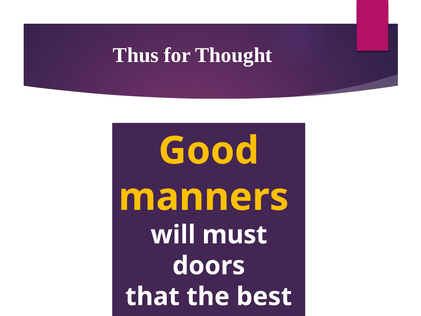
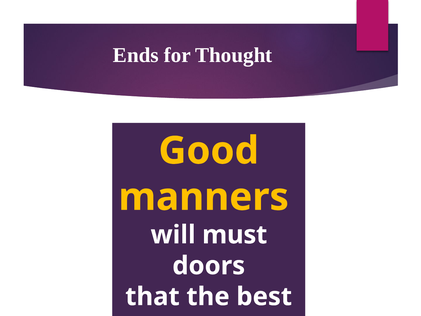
Thus: Thus -> Ends (136, 55)
